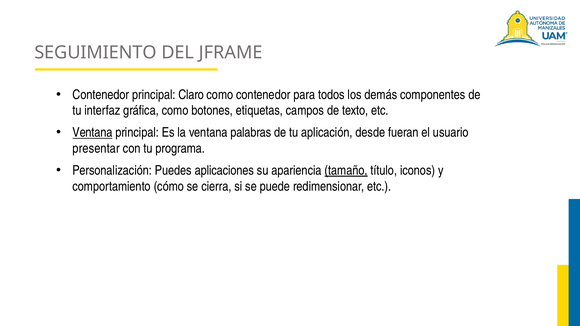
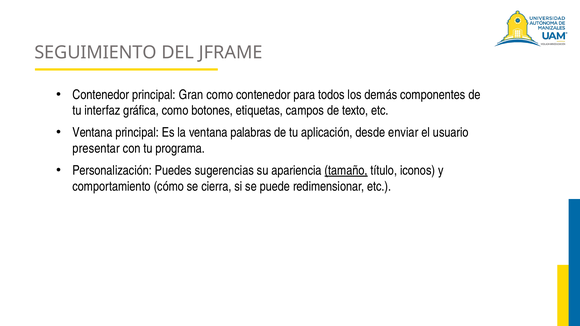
Claro: Claro -> Gran (191, 95)
Ventana underline: present -> none (92, 133)
fueran: fueran -> enviar (403, 133)
aplicaciones: aplicaciones -> sugerencias (224, 171)
